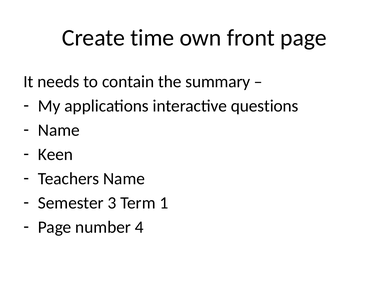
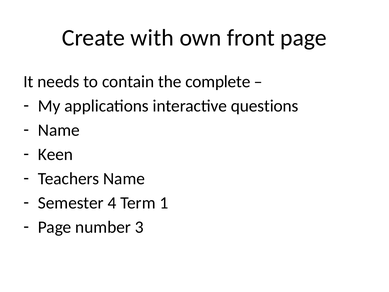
time: time -> with (152, 38)
summary: summary -> complete (218, 82)
3: 3 -> 4 (112, 203)
4: 4 -> 3 (139, 227)
